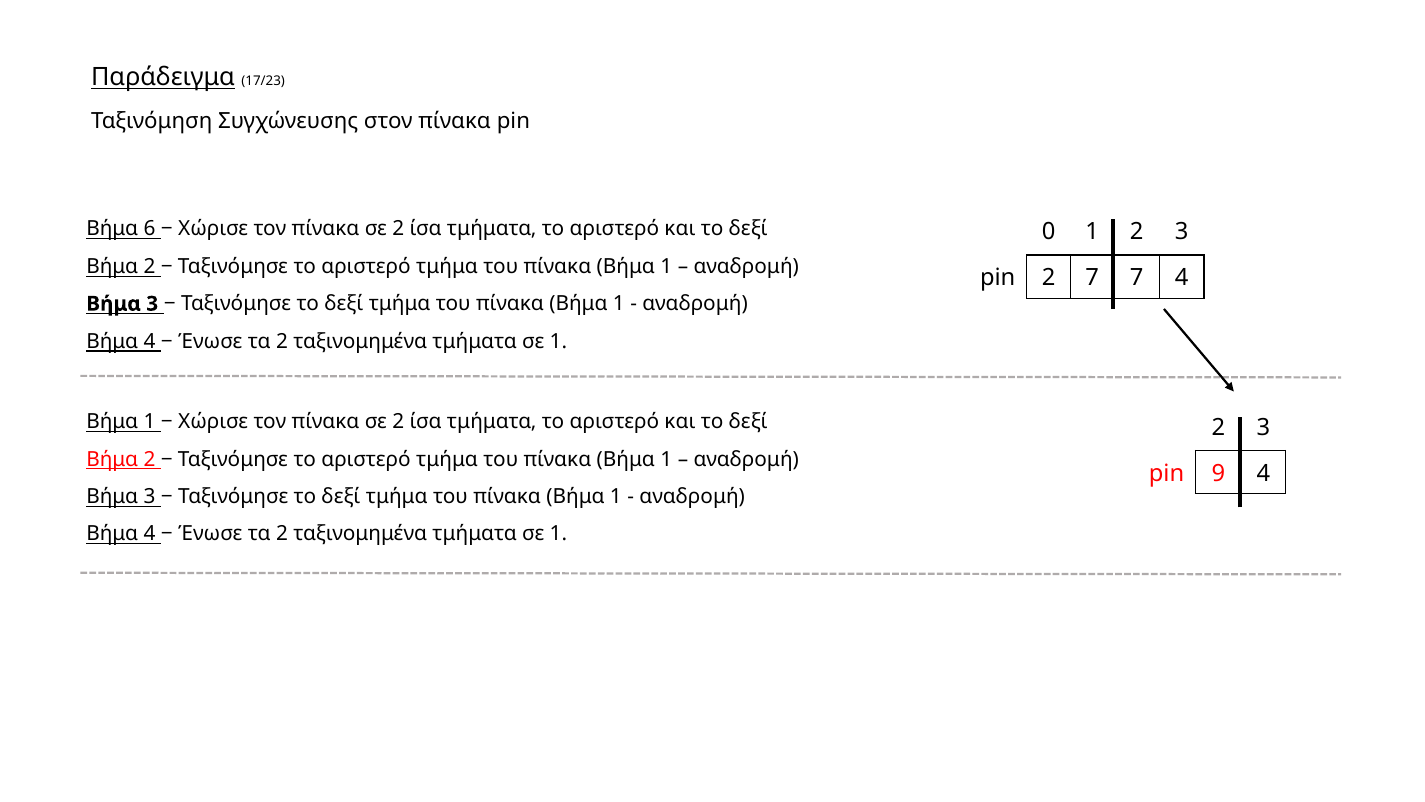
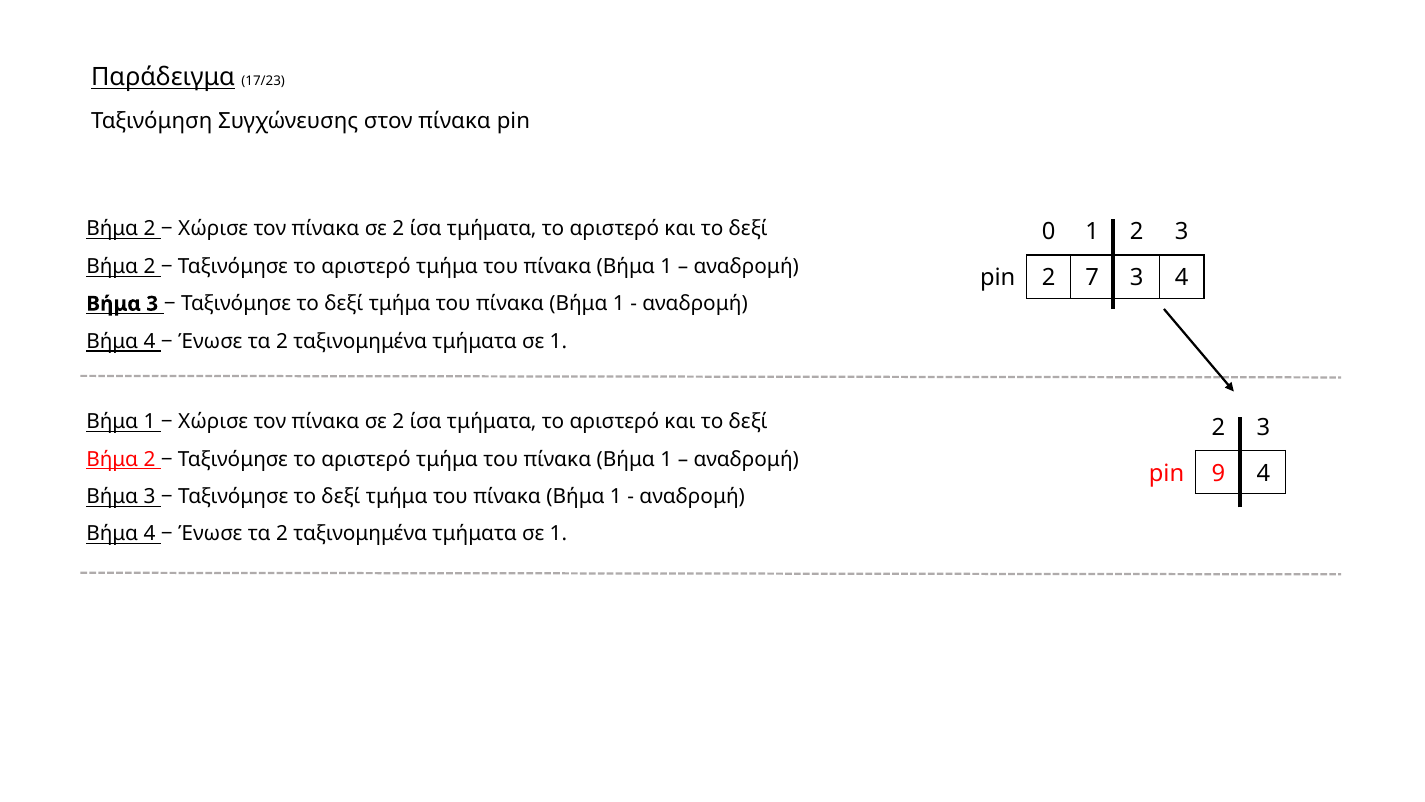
6: 6 -> 2 (150, 229)
7 7: 7 -> 3 (1137, 278)
